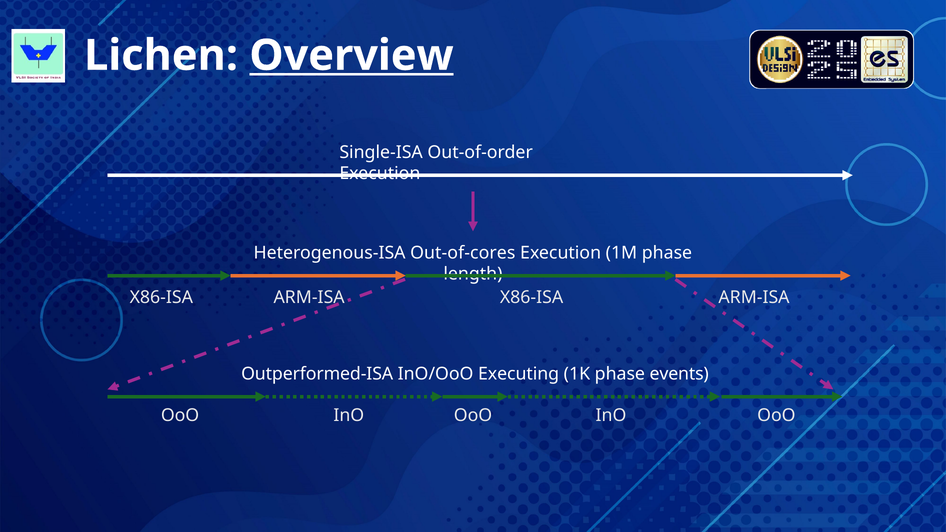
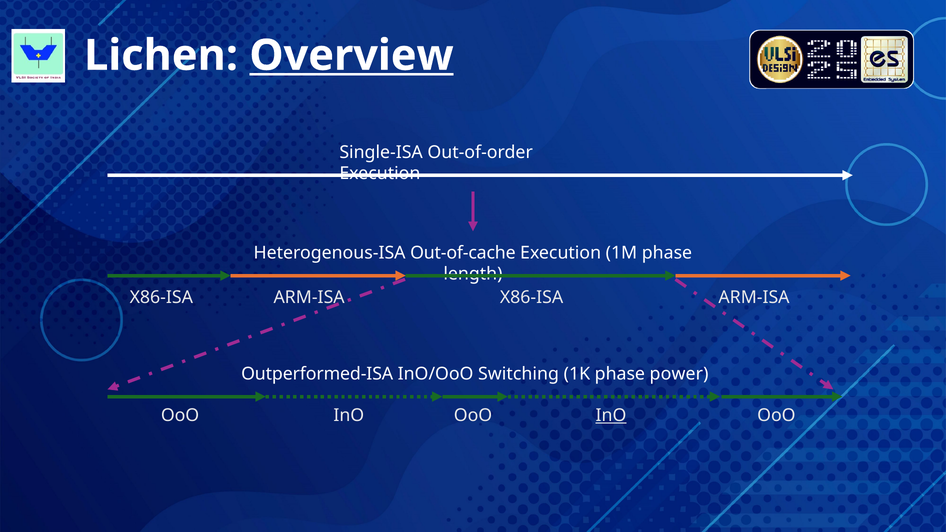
Out-of-cores: Out-of-cores -> Out-of-cache (463, 253)
Executing: Executing -> Switching (519, 374)
events: events -> power (679, 374)
InO underline: none -> present (611, 416)
